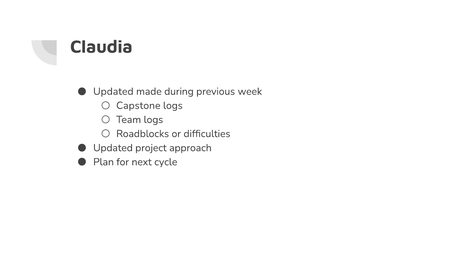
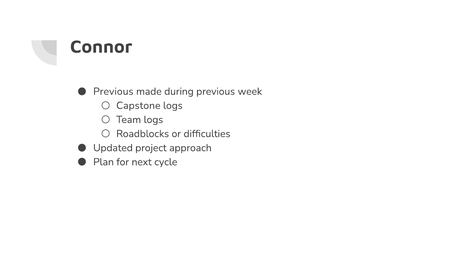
Claudia: Claudia -> Connor (101, 47)
Updated: Updated -> Previous (113, 91)
